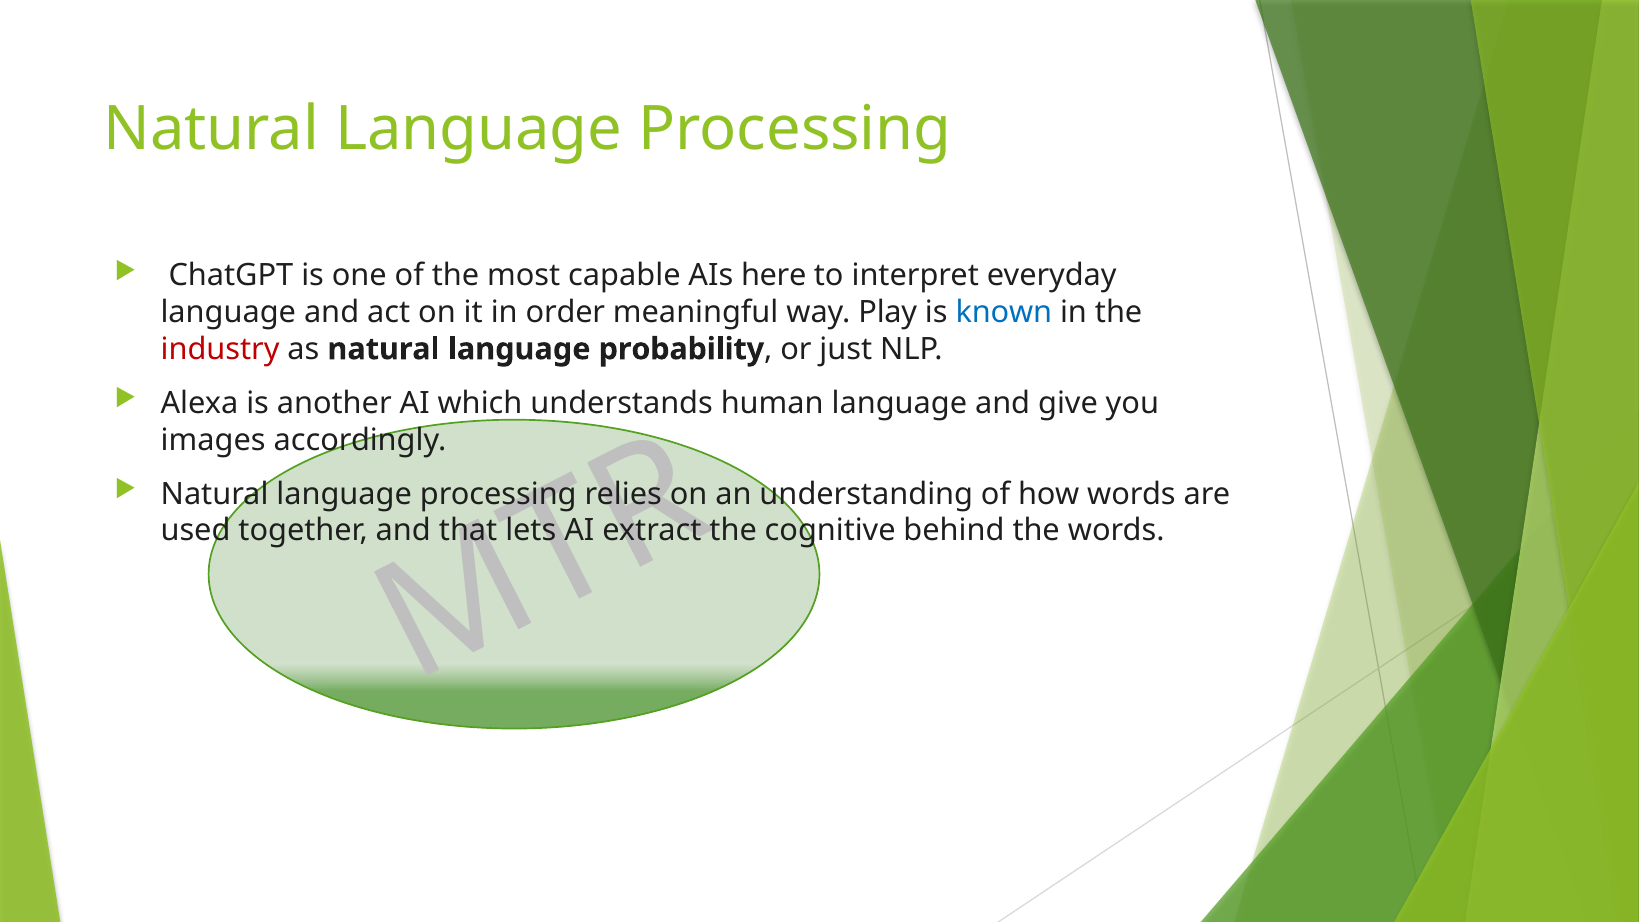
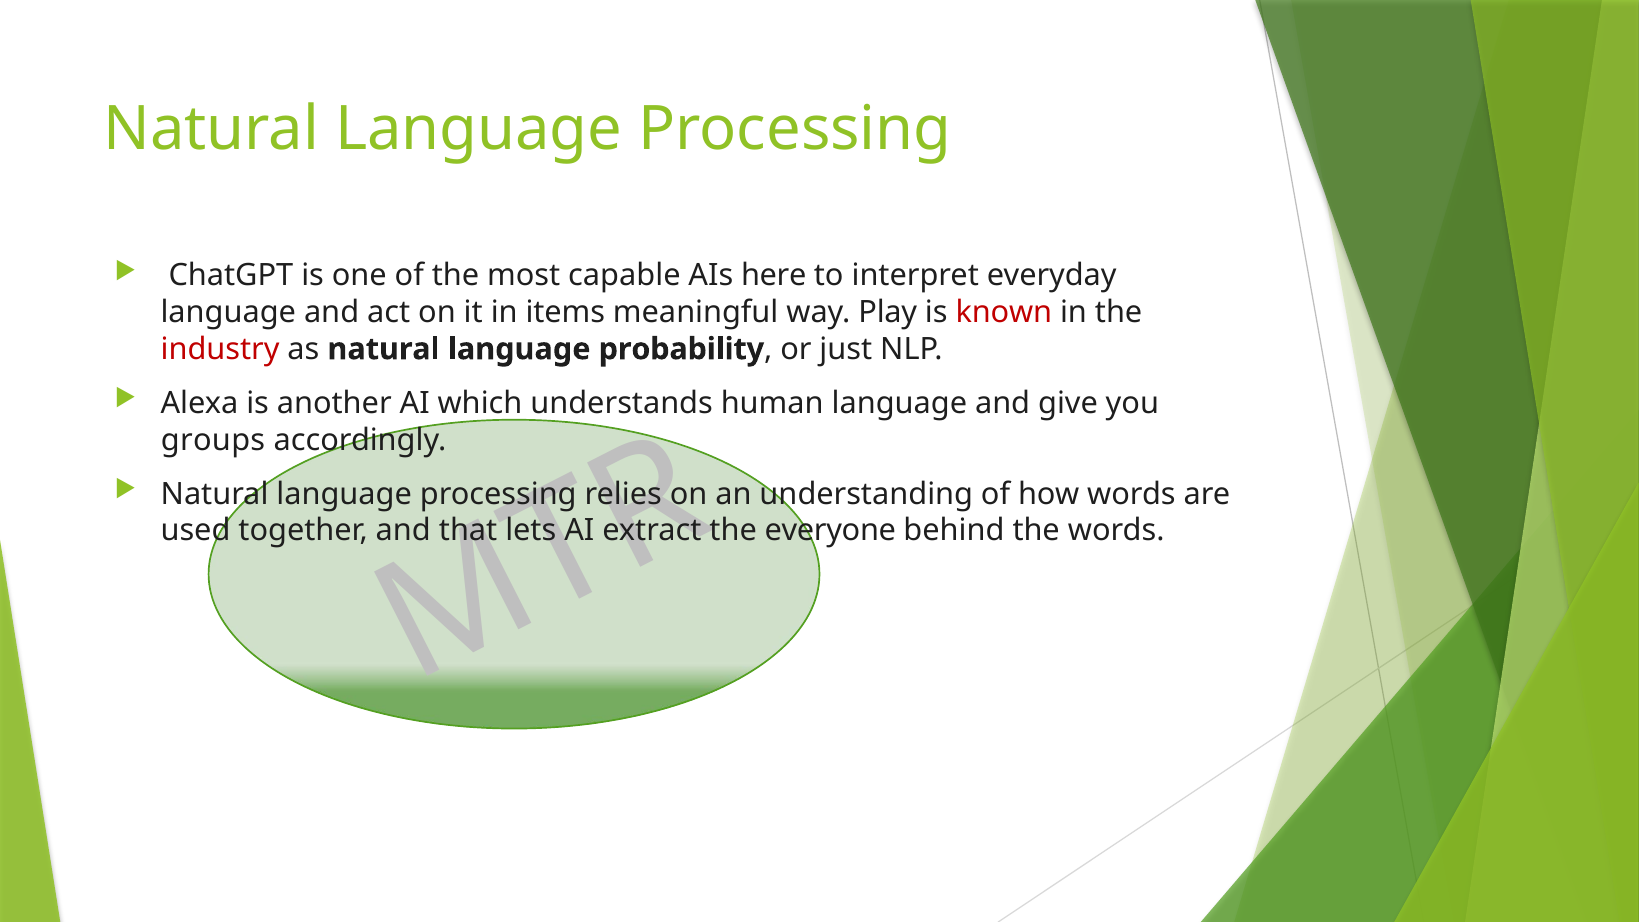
order: order -> items (565, 312)
known colour: blue -> red (1004, 312)
images: images -> groups (213, 440)
cognitive: cognitive -> everyone (830, 531)
